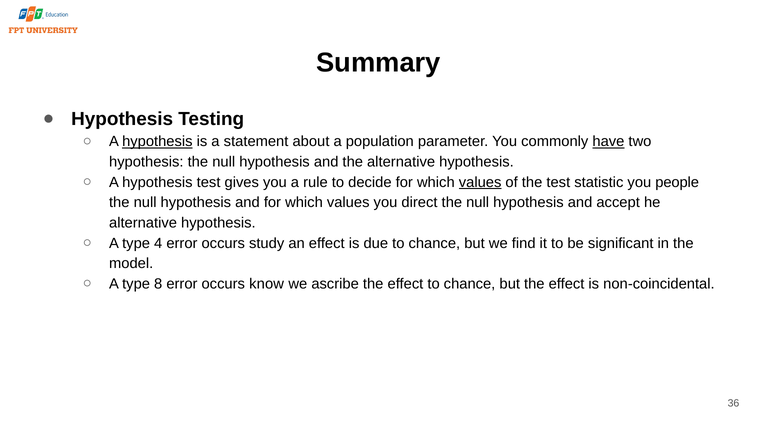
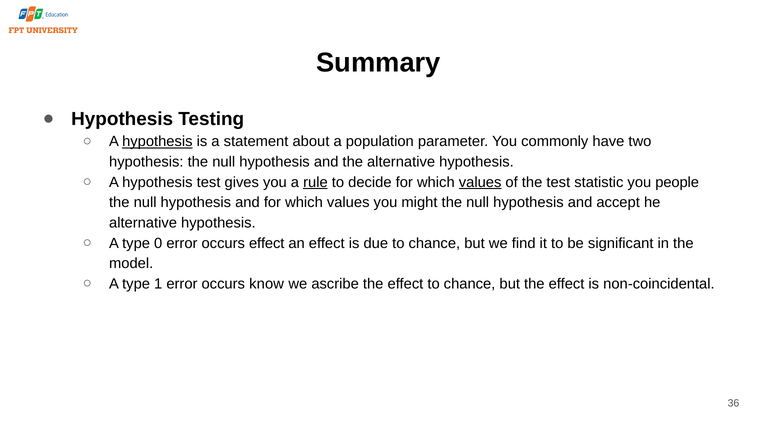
have underline: present -> none (608, 142)
rule underline: none -> present (315, 182)
direct: direct -> might (419, 202)
4: 4 -> 0 (158, 243)
occurs study: study -> effect (267, 243)
8: 8 -> 1 (158, 284)
